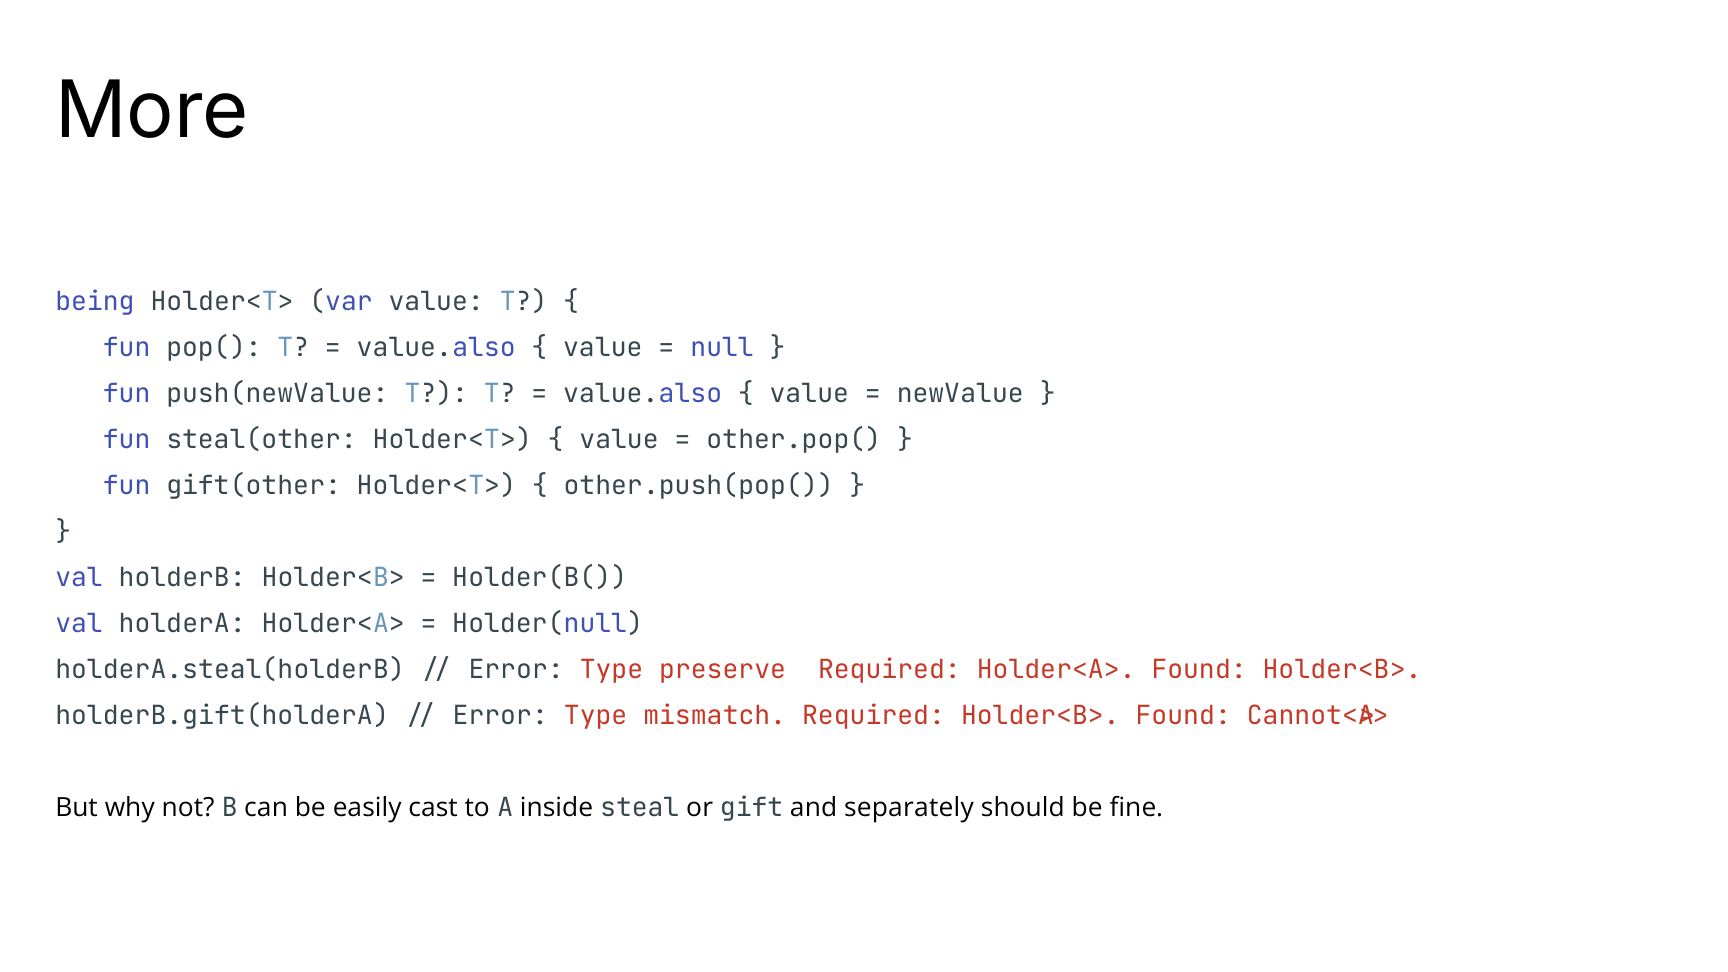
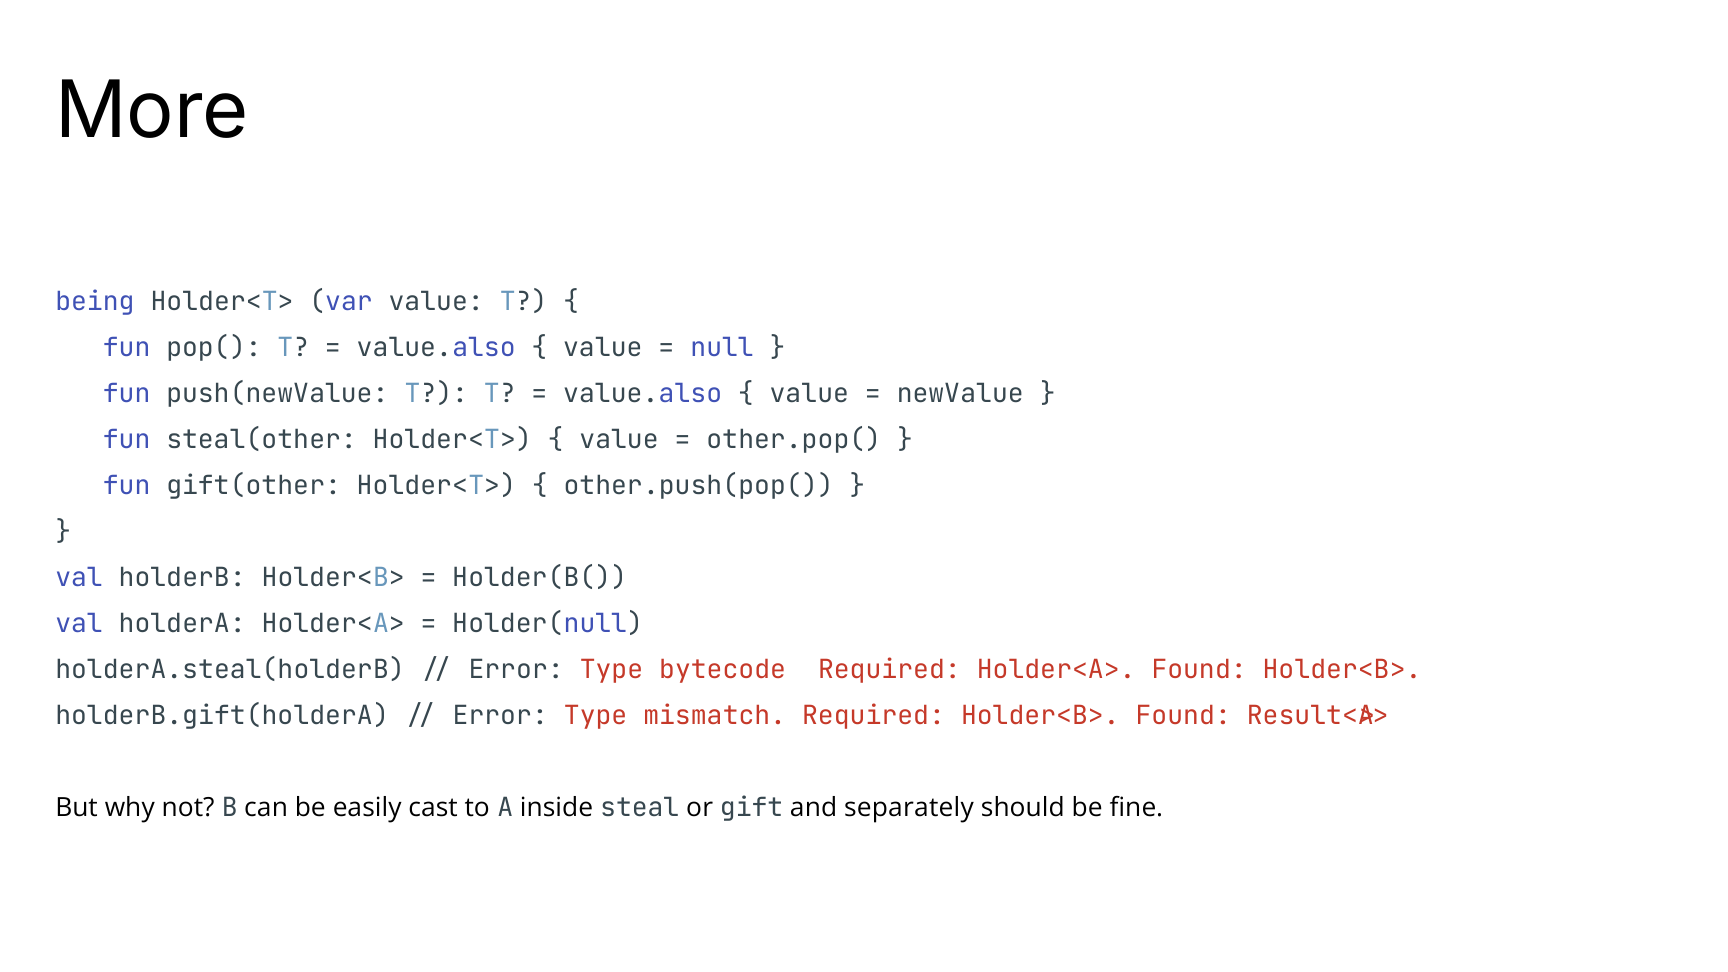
preserve: preserve -> bytecode (731, 670)
Cannot<A>: Cannot<A> -> Result<A> (1326, 716)
